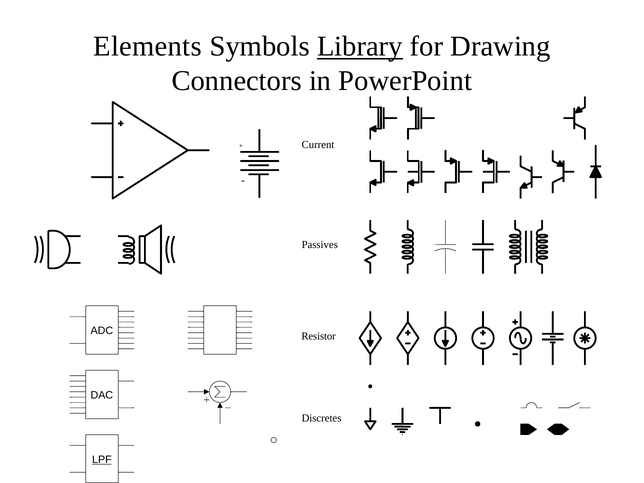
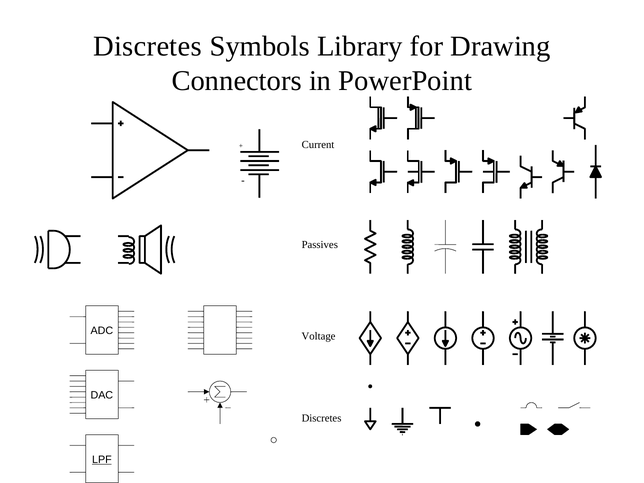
Elements: Elements -> Discretes (147, 47)
Library underline: present -> none (360, 47)
Resistor: Resistor -> Voltage (319, 336)
